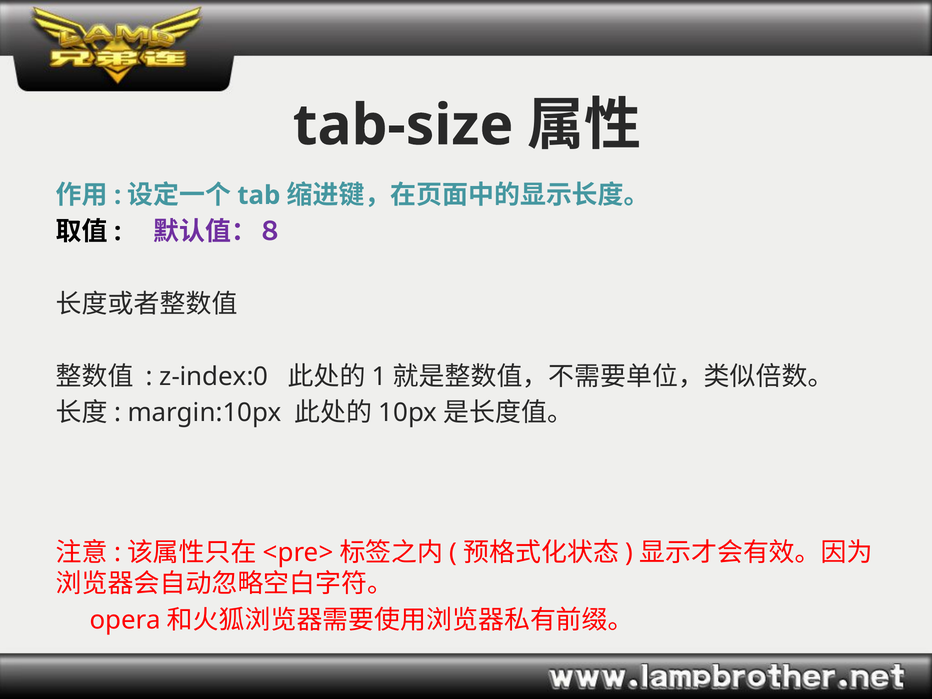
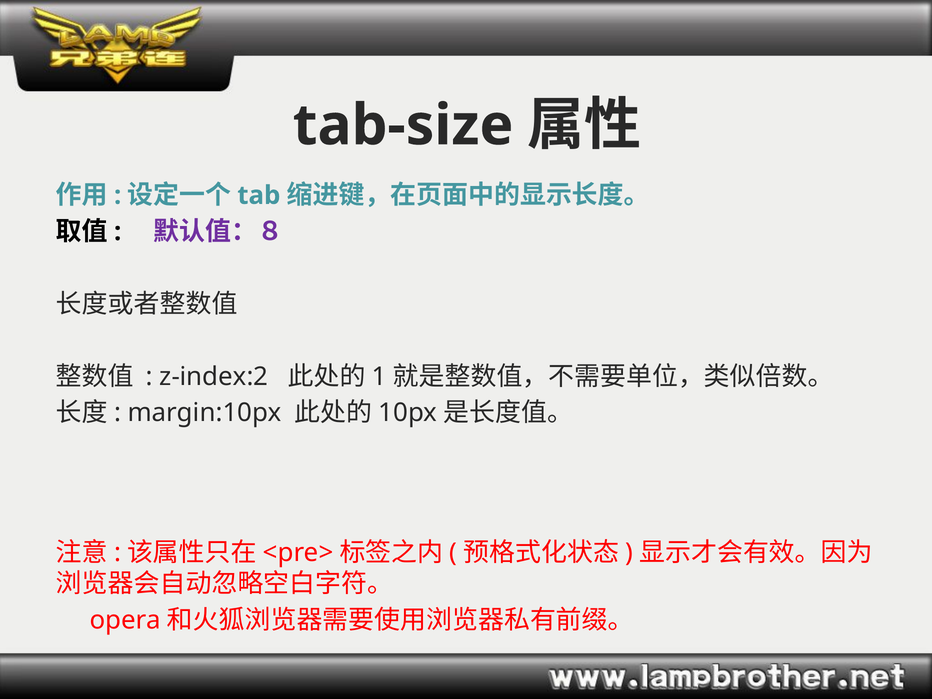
z-index:0: z-index:0 -> z-index:2 (214, 377)
